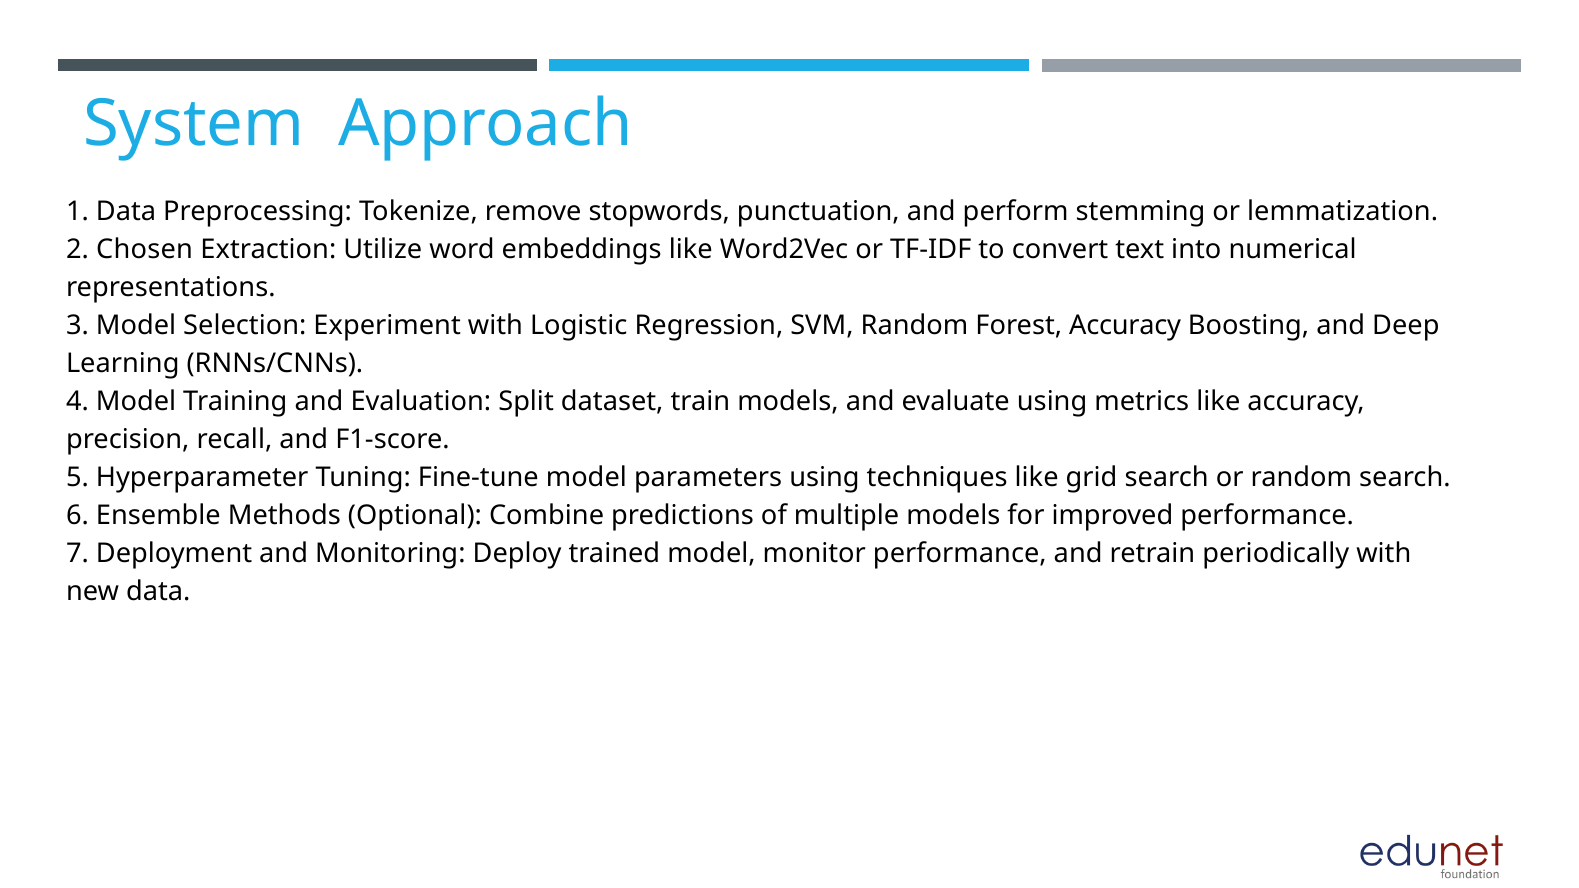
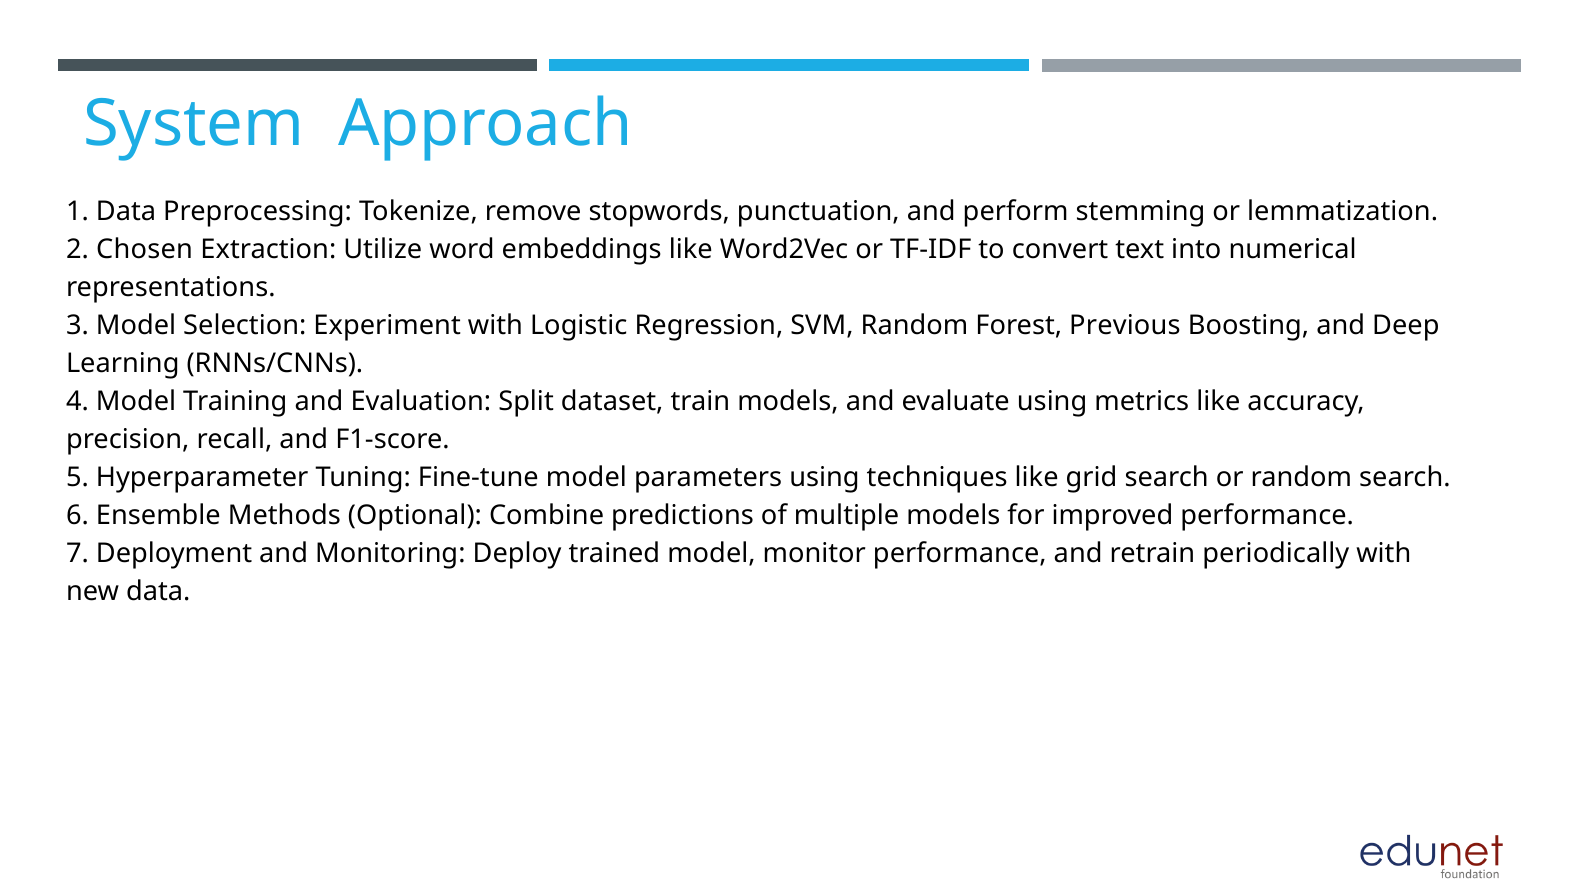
Forest Accuracy: Accuracy -> Previous (1125, 325)
